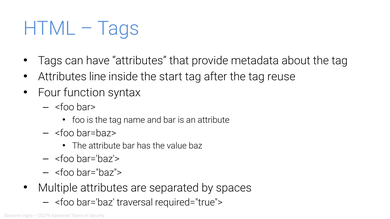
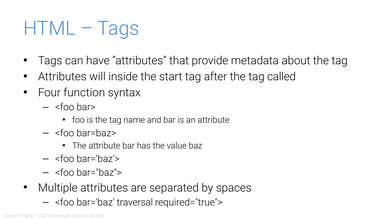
line: line -> will (97, 77)
reuse: reuse -> called (281, 77)
